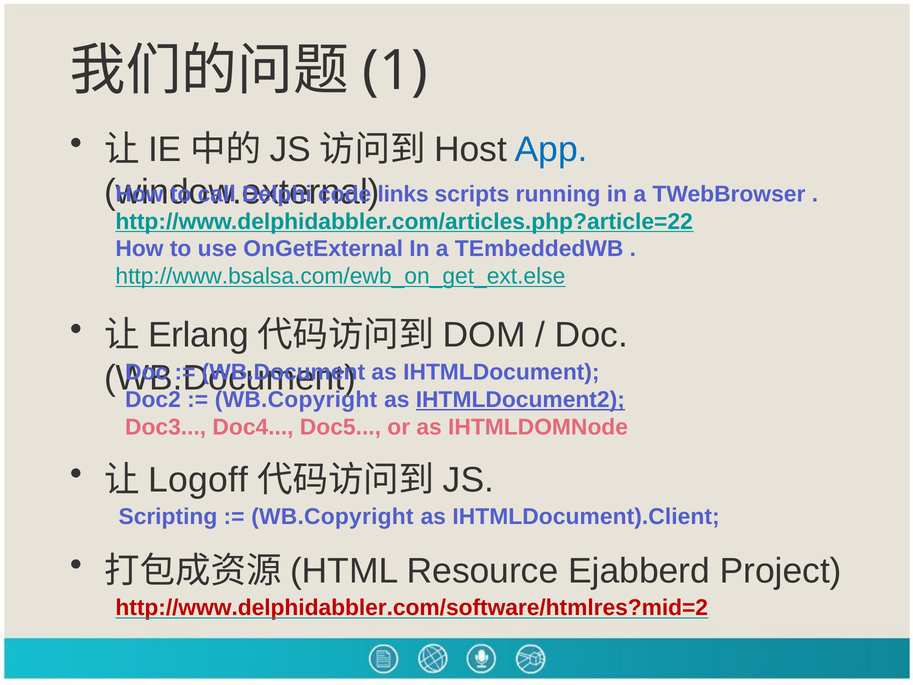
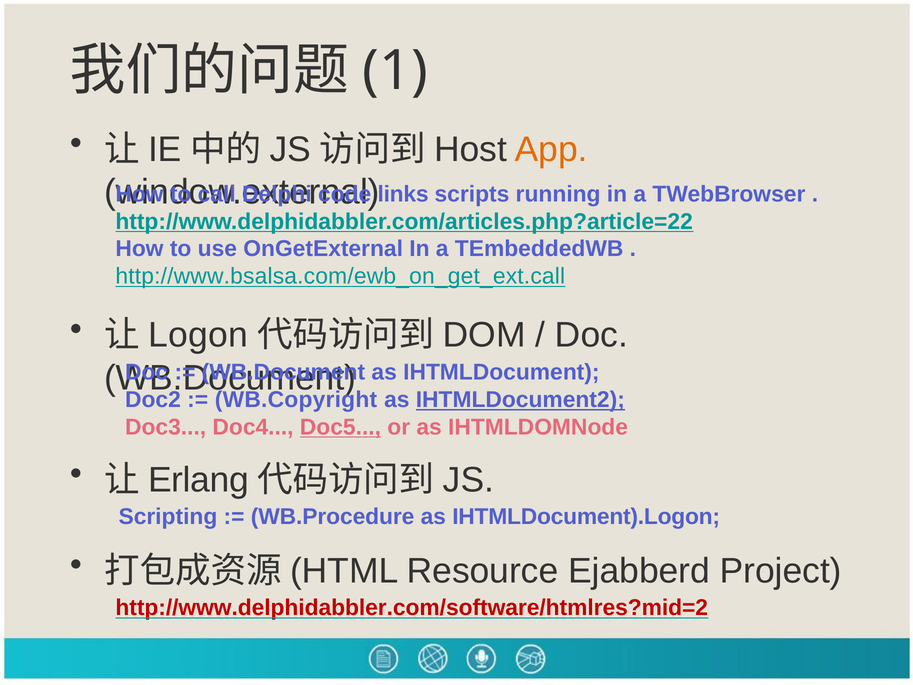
App colour: blue -> orange (551, 149)
http://www.bsalsa.com/ewb_on_get_ext.else: http://www.bsalsa.com/ewb_on_get_ext.else -> http://www.bsalsa.com/ewb_on_get_ext.call (340, 276)
Erlang: Erlang -> Logon (198, 335)
Doc5 underline: none -> present (340, 427)
Logoff: Logoff -> Erlang (199, 480)
WB.Copyright: WB.Copyright -> WB.Procedure (333, 517)
IHTMLDocument).Client: IHTMLDocument).Client -> IHTMLDocument).Logon (586, 517)
